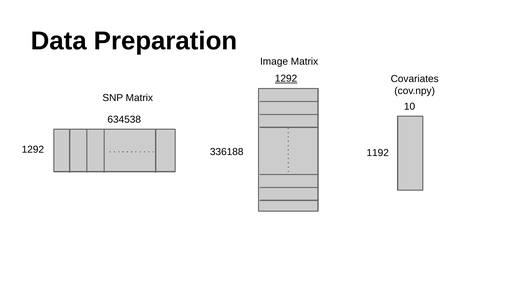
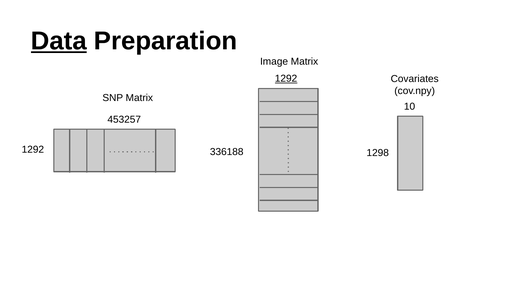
Data underline: none -> present (59, 41)
634538: 634538 -> 453257 (124, 120)
1192: 1192 -> 1298 (378, 153)
